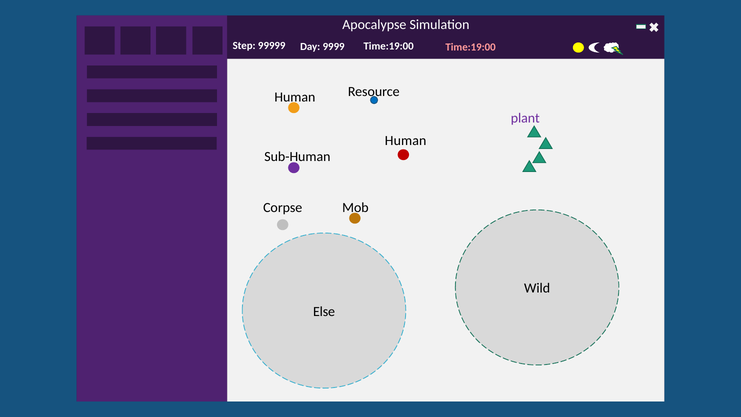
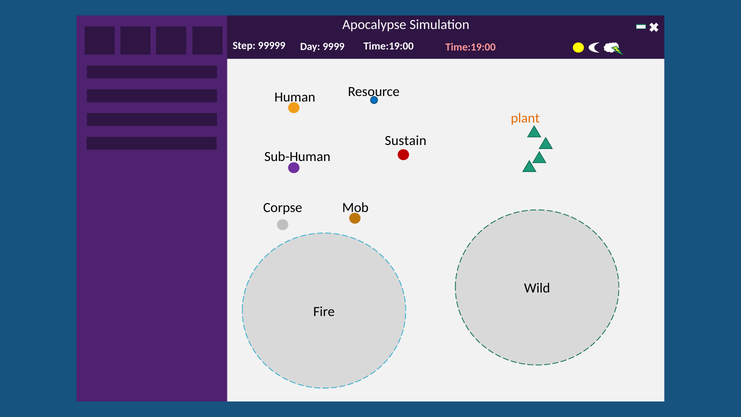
plant colour: purple -> orange (525, 118)
Human: Human -> Sustain (406, 141)
Else: Else -> Fire (324, 311)
